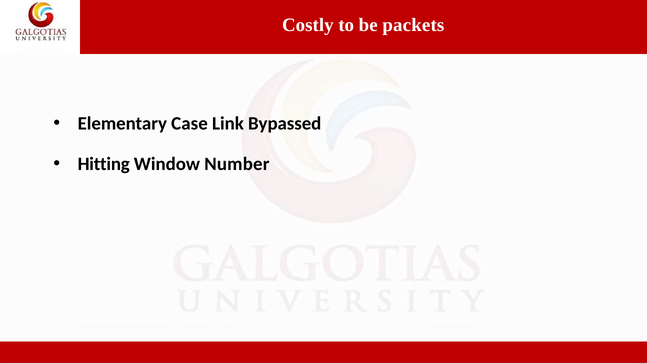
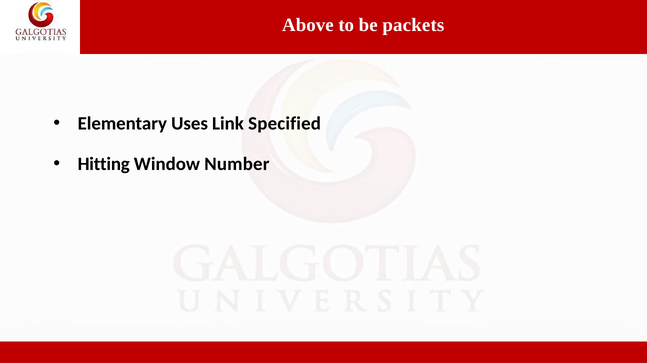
Costly: Costly -> Above (308, 25)
Case: Case -> Uses (190, 123)
Bypassed: Bypassed -> Specified (285, 123)
